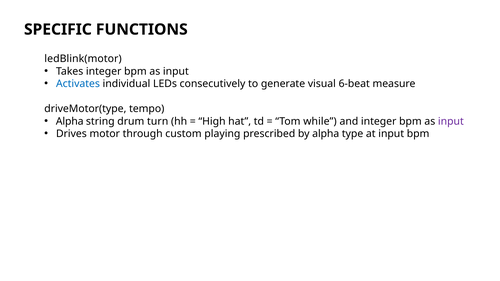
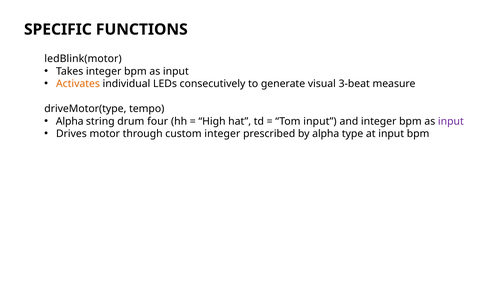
Activates colour: blue -> orange (78, 84)
6-beat: 6-beat -> 3-beat (354, 84)
turn: turn -> four (158, 121)
Tom while: while -> input (320, 121)
custom playing: playing -> integer (222, 134)
